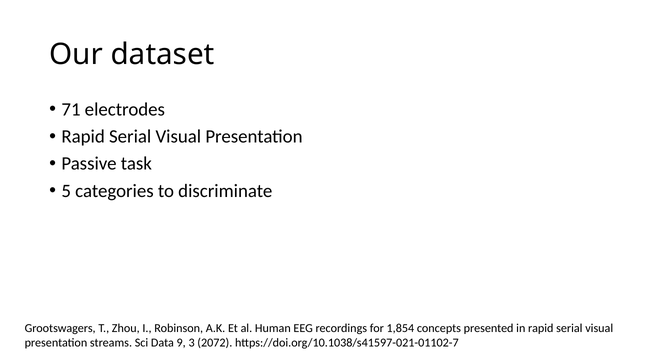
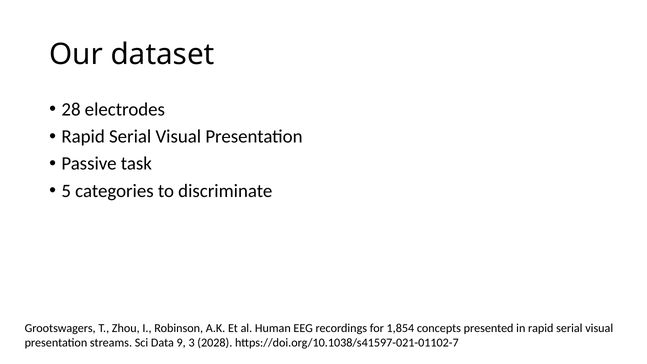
71: 71 -> 28 (71, 109)
2072: 2072 -> 2028 (215, 343)
